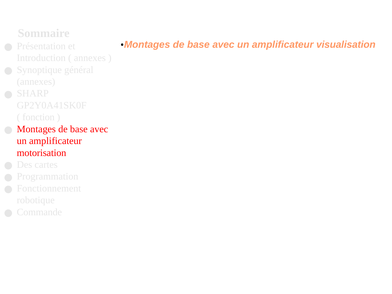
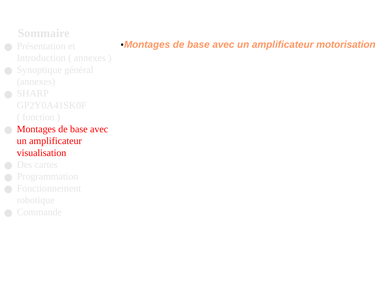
visualisation: visualisation -> motorisation (346, 44)
motorisation: motorisation -> visualisation (42, 153)
